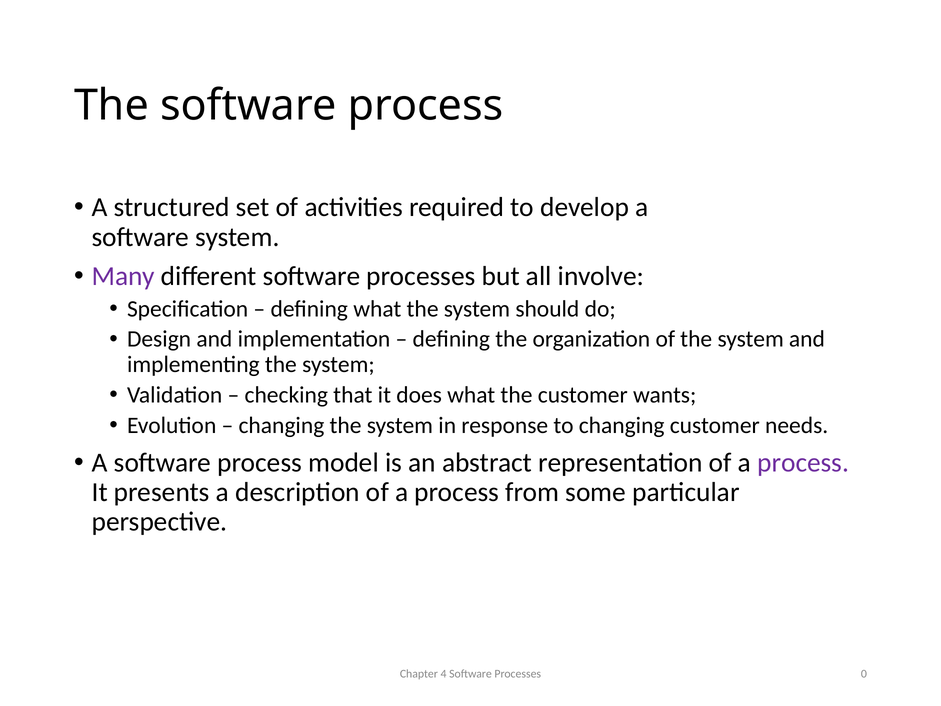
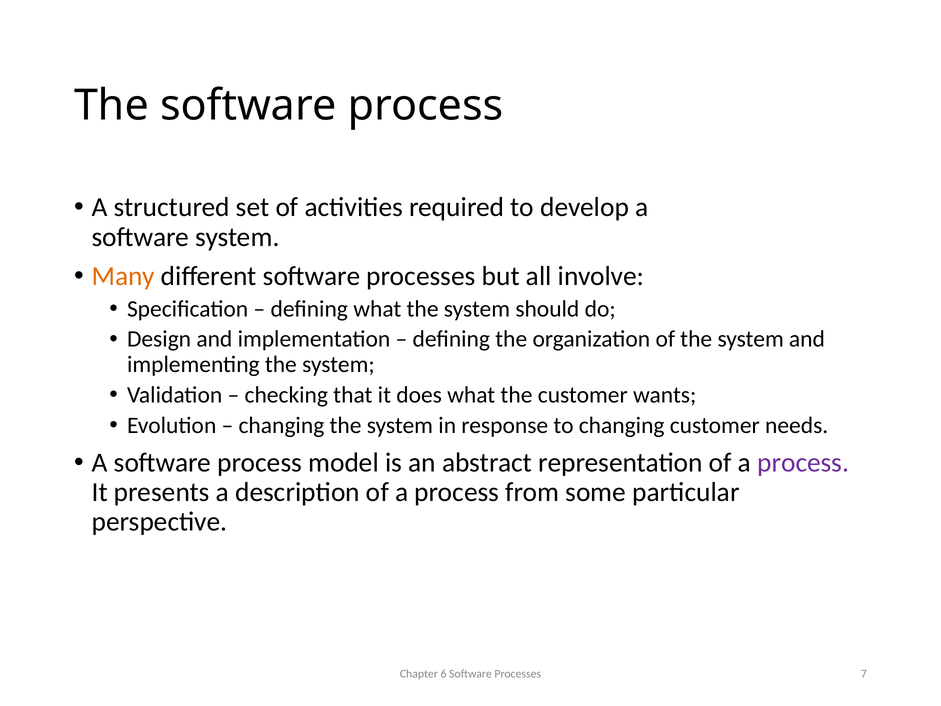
Many colour: purple -> orange (123, 276)
4: 4 -> 6 (444, 674)
0: 0 -> 7 (864, 674)
